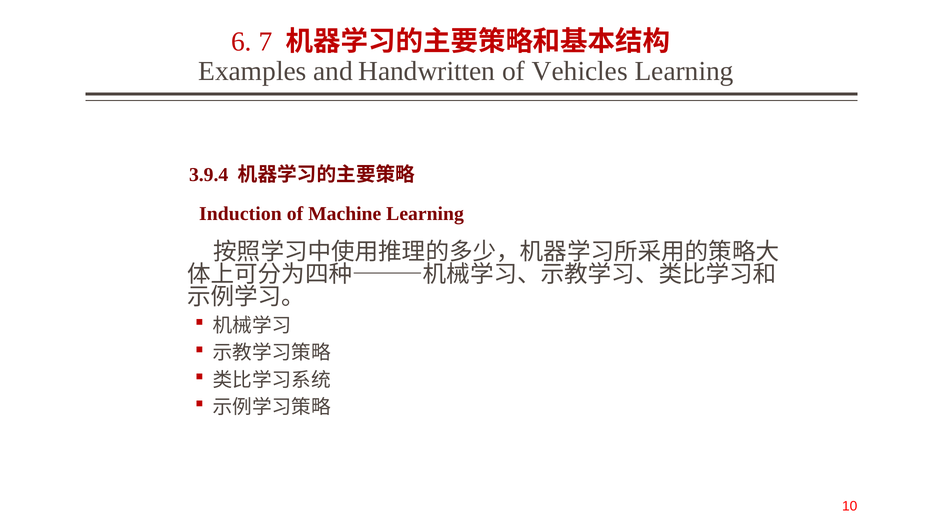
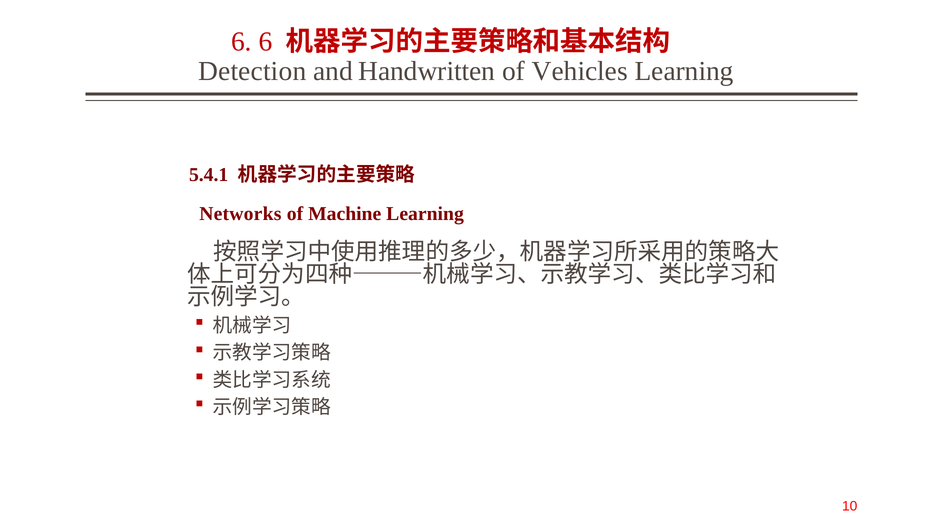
6 7: 7 -> 6 (266, 42)
Examples: Examples -> Detection (252, 71)
3.9.4: 3.9.4 -> 5.4.1 (209, 175)
Induction: Induction -> Networks (240, 214)
